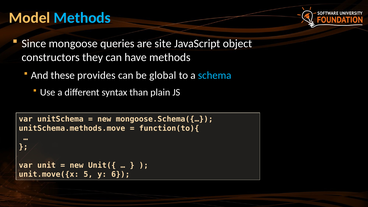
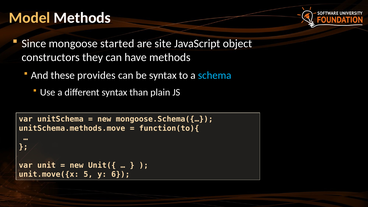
Methods colour: light blue -> white (82, 18)
queries: queries -> started (117, 44)
be global: global -> syntax (163, 75)
